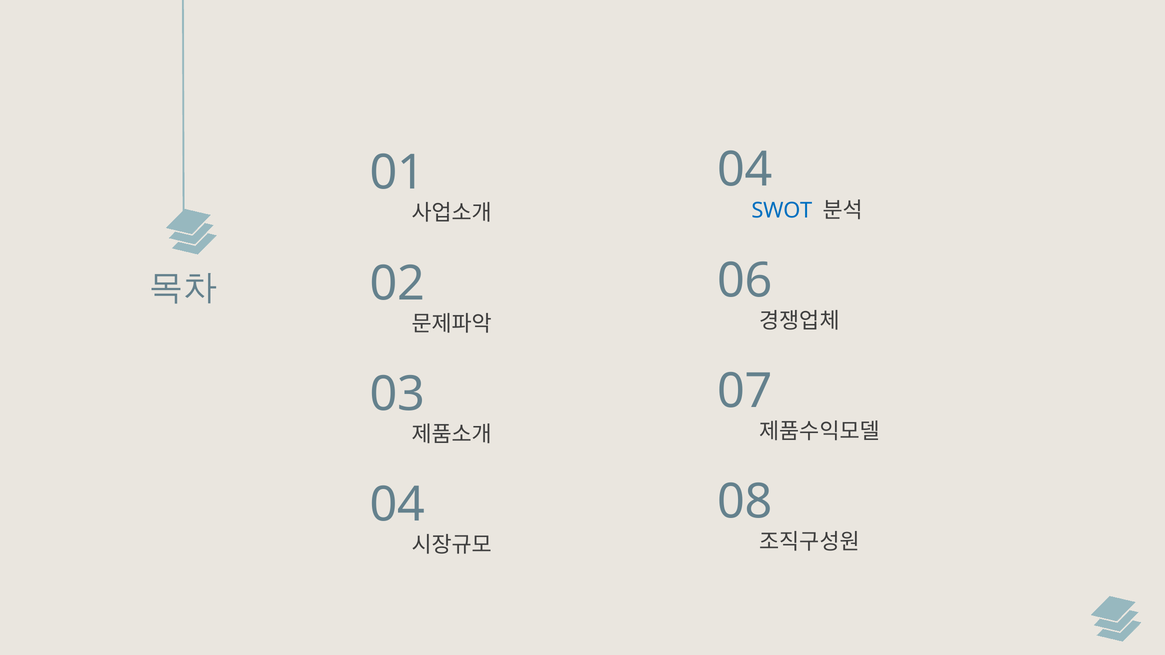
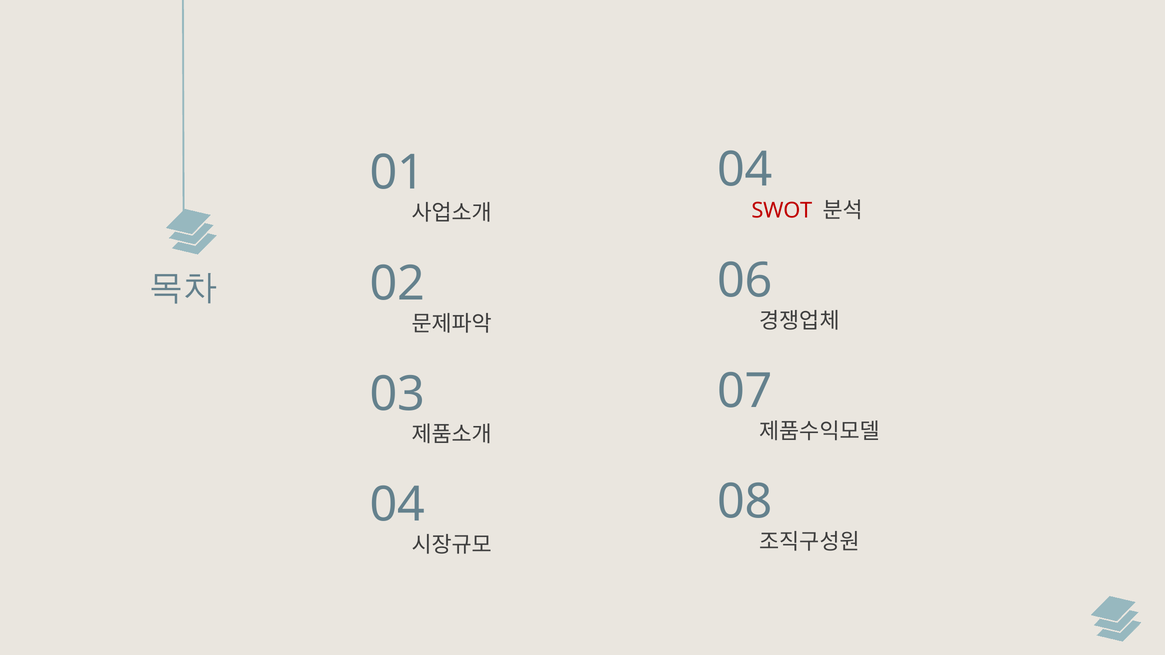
SWOT colour: blue -> red (782, 210)
